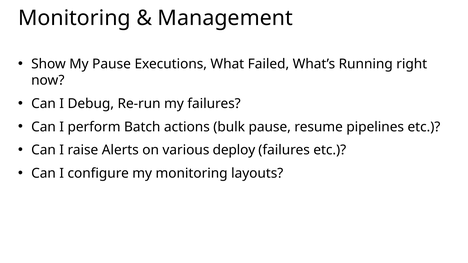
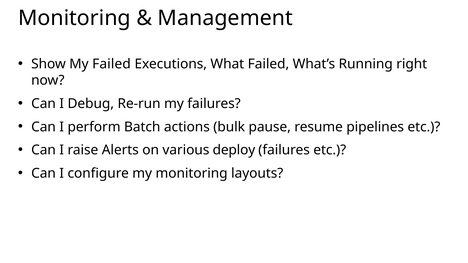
My Pause: Pause -> Failed (111, 64)
